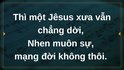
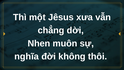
mạng: mạng -> nghĩa (27, 56)
